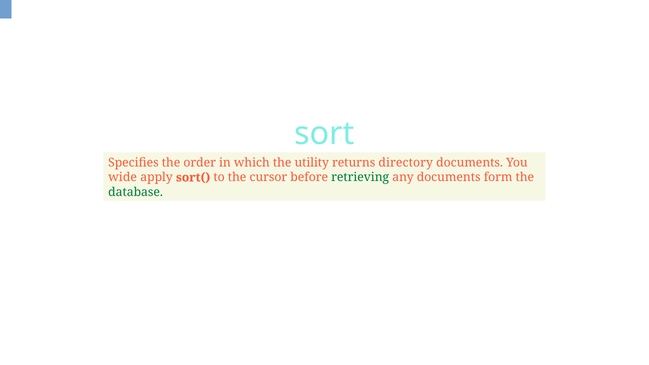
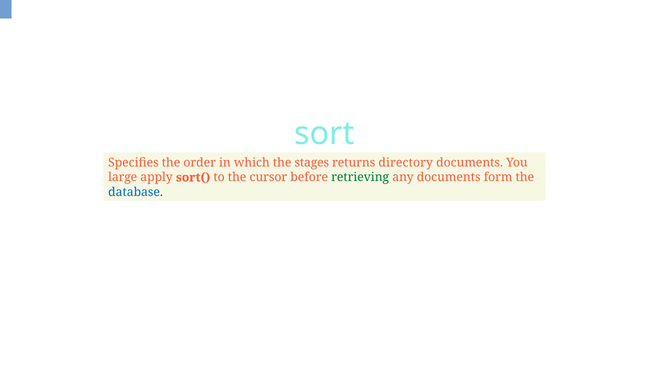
utility: utility -> stages (312, 163)
wide: wide -> large (123, 177)
database colour: green -> blue (136, 192)
